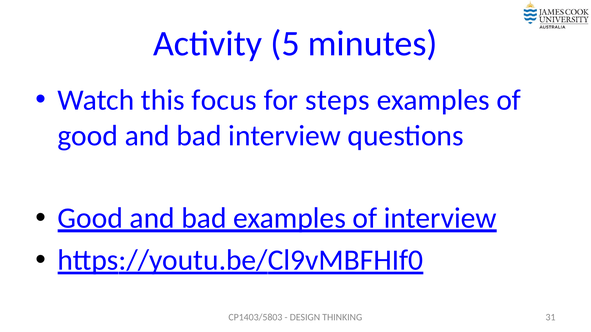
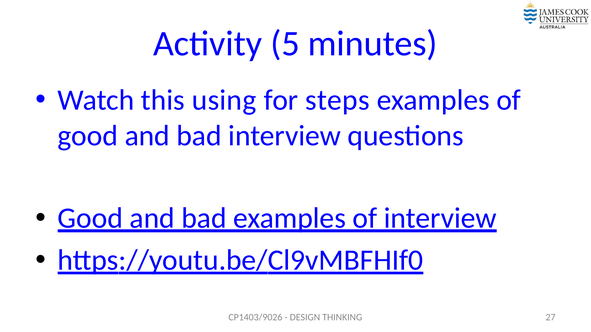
focus: focus -> using (224, 100)
CP1403/5803: CP1403/5803 -> CP1403/9026 (255, 318)
31: 31 -> 27 (551, 318)
